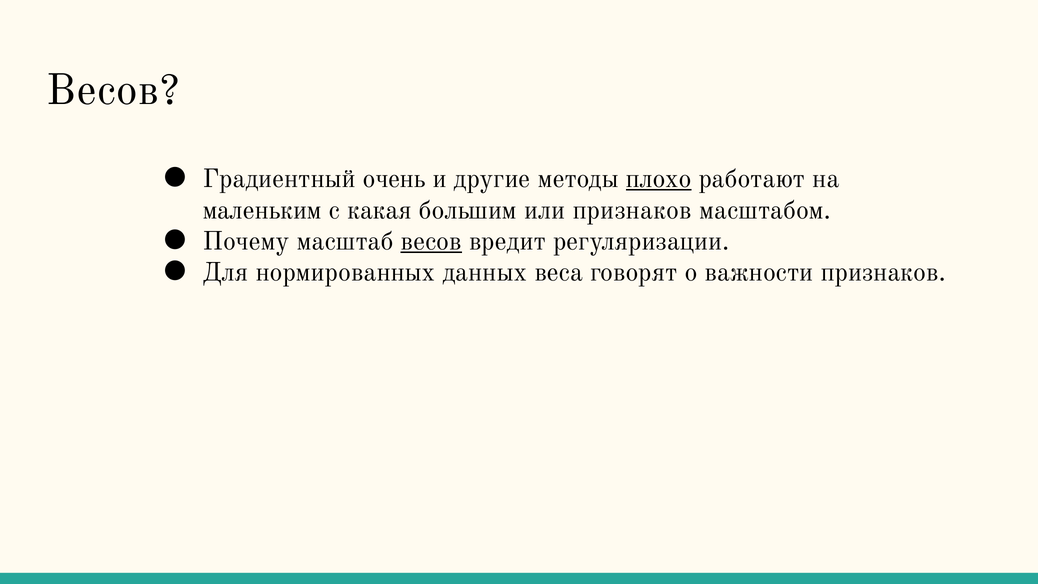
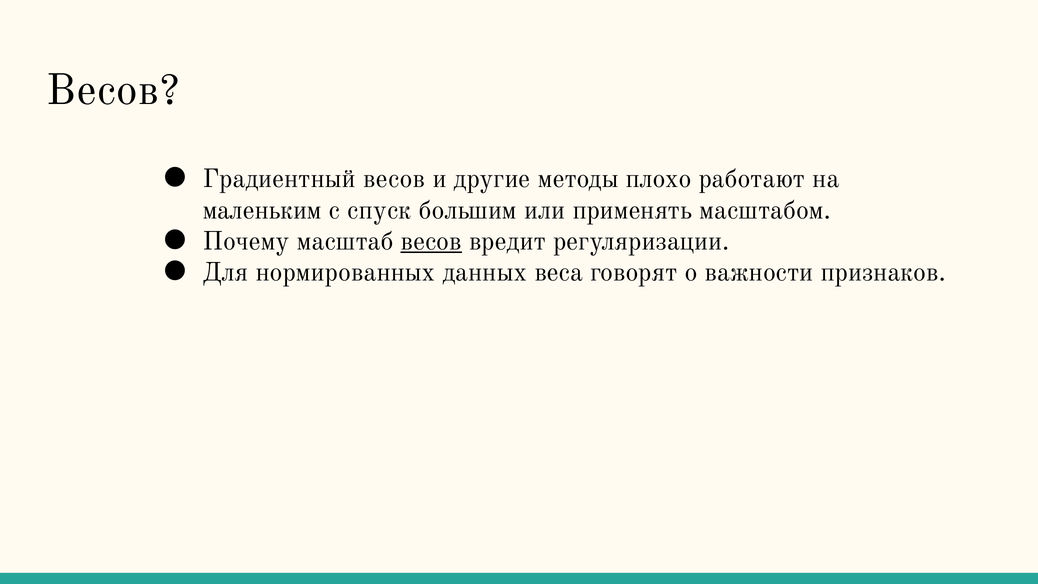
Градиентный очень: очень -> весов (394, 179)
плохо underline: present -> none (659, 179)
какая: какая -> спуск (379, 210)
или признаков: признаков -> применять (632, 210)
